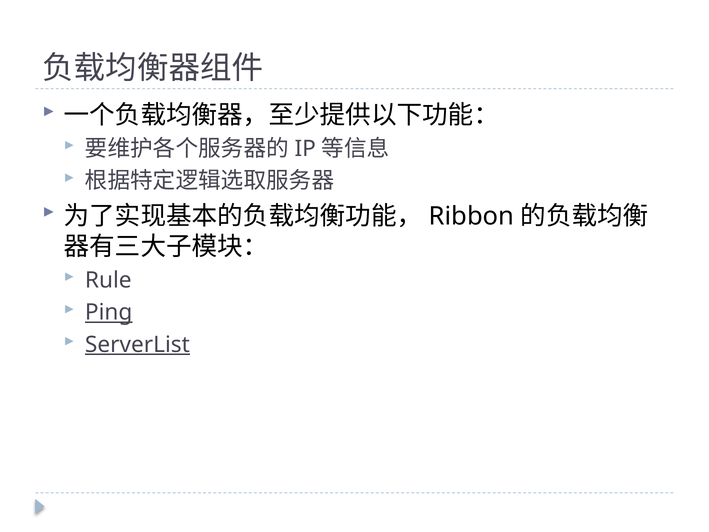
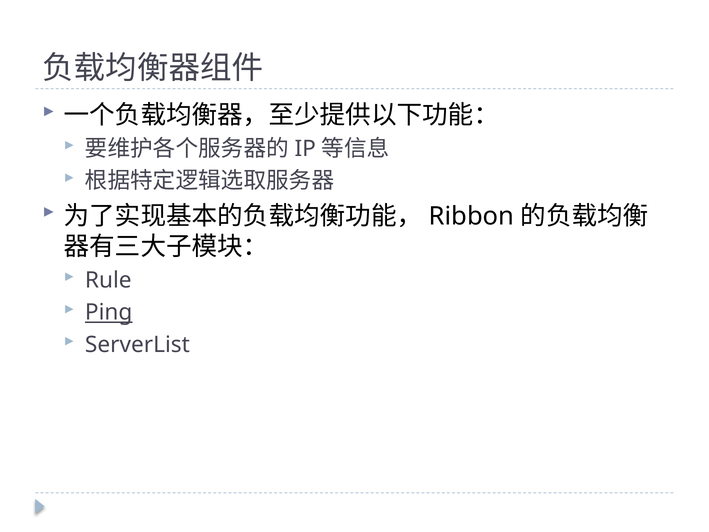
ServerList underline: present -> none (137, 344)
